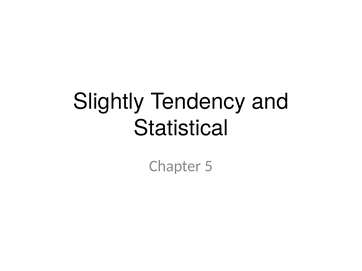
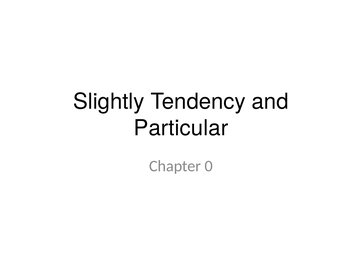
Statistical: Statistical -> Particular (181, 128)
5: 5 -> 0 (209, 166)
